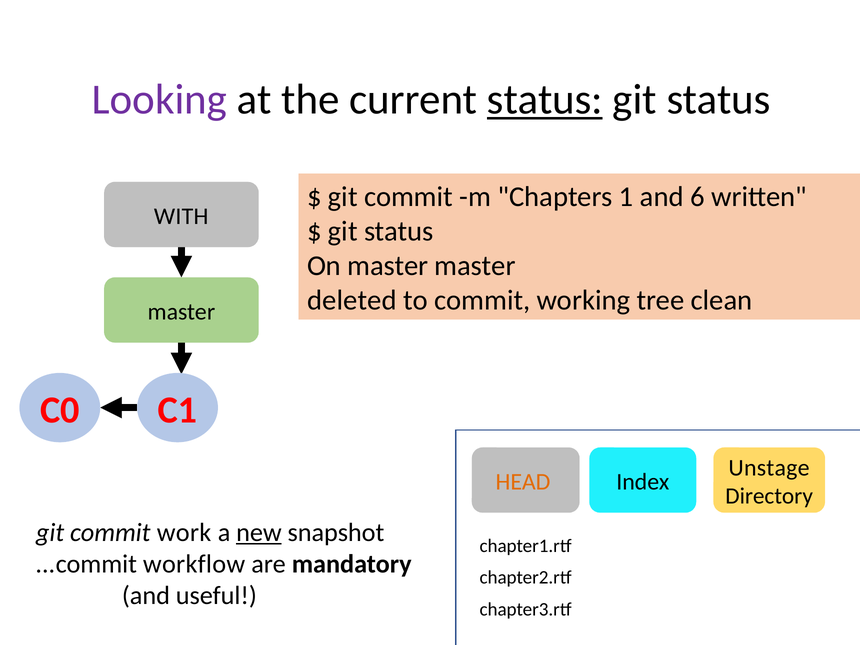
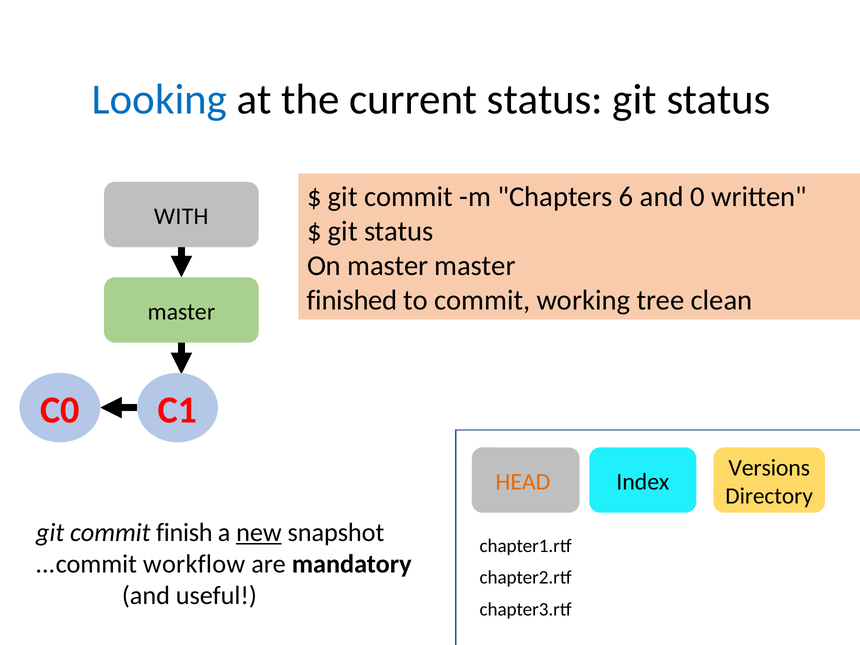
Looking colour: purple -> blue (159, 100)
status underline: present -> none (545, 100)
1: 1 -> 6 (626, 197)
6: 6 -> 0 (697, 197)
deleted: deleted -> finished (352, 300)
Unstage: Unstage -> Versions (769, 468)
work: work -> finish (184, 532)
